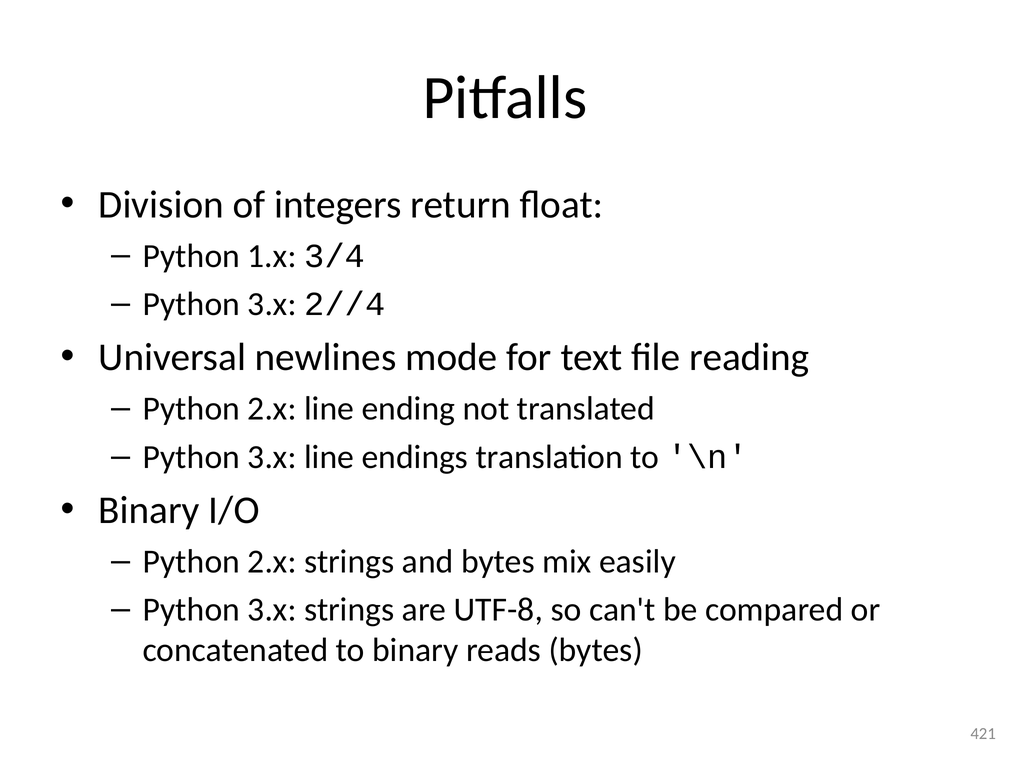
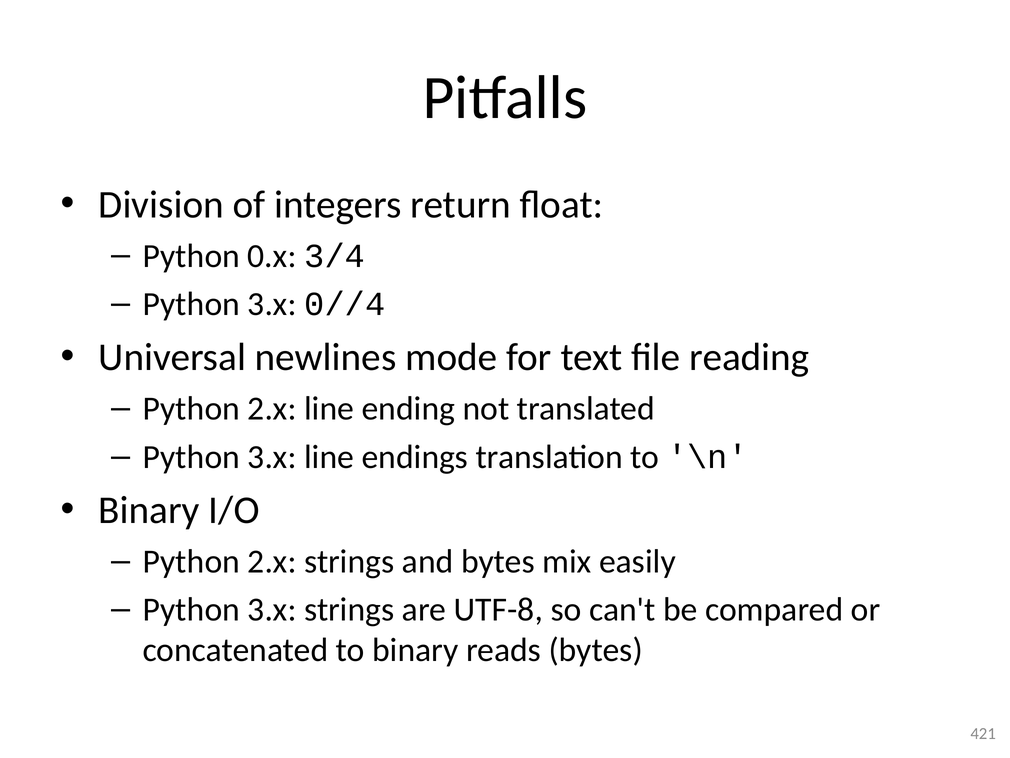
1.x: 1.x -> 0.x (272, 256)
2//4: 2//4 -> 0//4 (345, 304)
